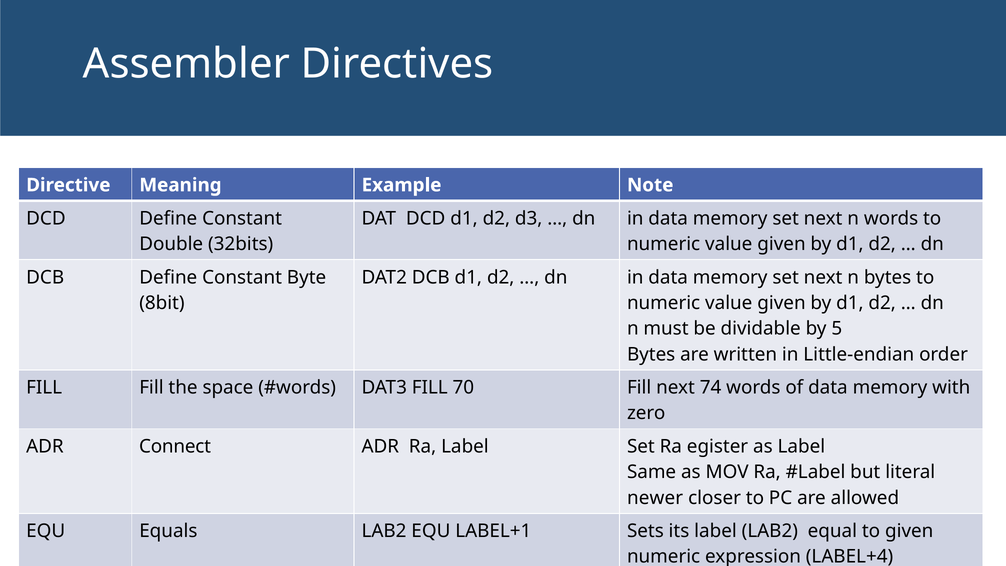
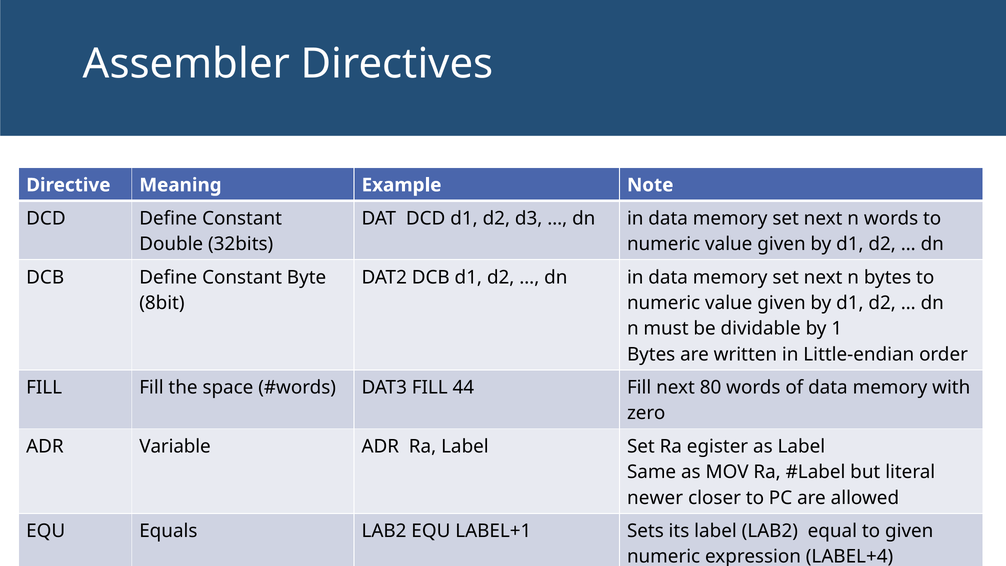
by 5: 5 -> 1 (837, 329)
70: 70 -> 44 (463, 387)
74: 74 -> 80 (711, 387)
Connect: Connect -> Variable (175, 446)
